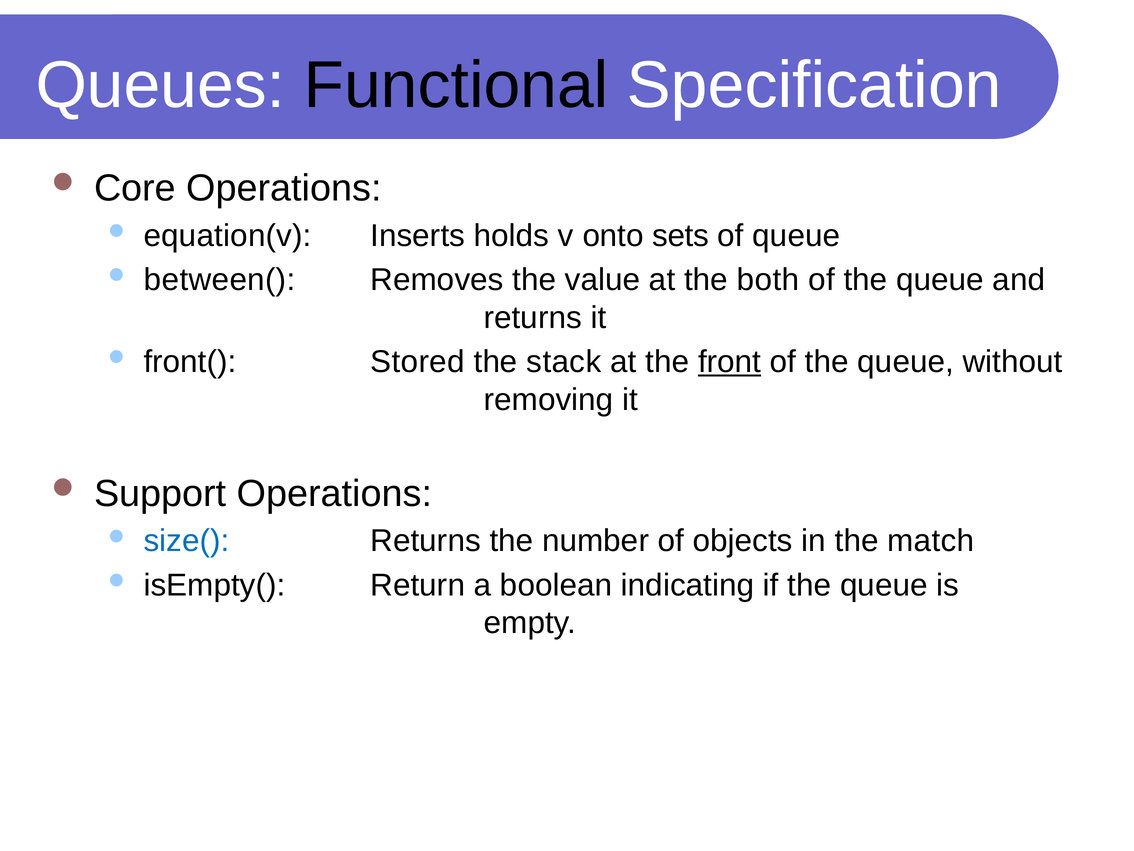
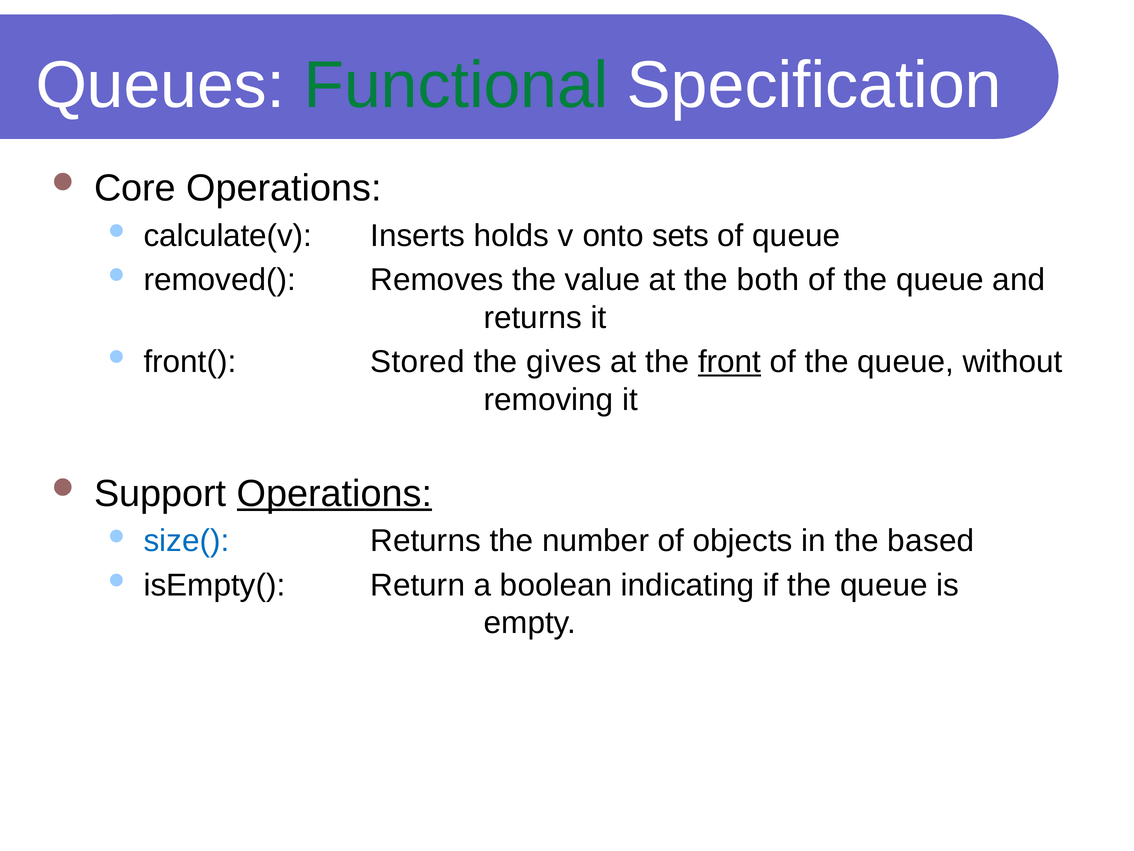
Functional colour: black -> green (456, 85)
equation(v: equation(v -> calculate(v (228, 236)
between(: between( -> removed( (220, 280)
stack: stack -> gives (564, 362)
Operations underline: none -> present (335, 493)
match: match -> based (931, 541)
